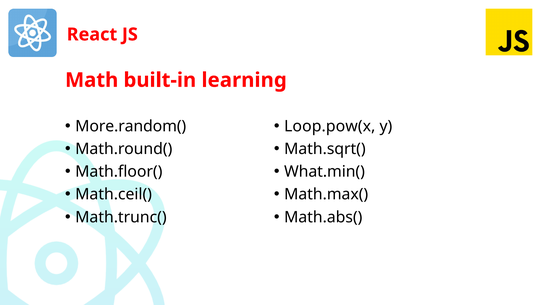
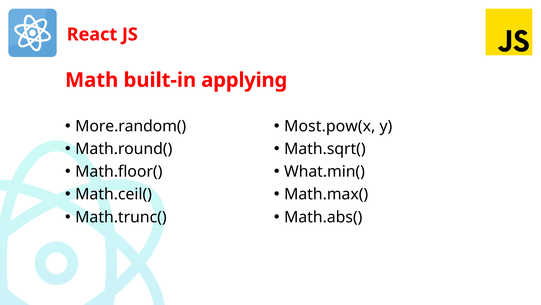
learning: learning -> applying (244, 80)
Loop.pow(x: Loop.pow(x -> Most.pow(x (330, 126)
